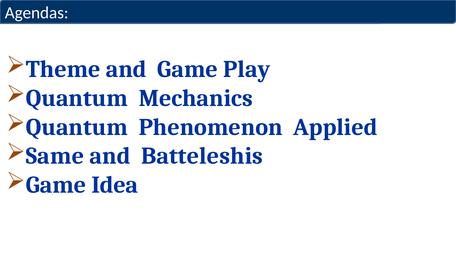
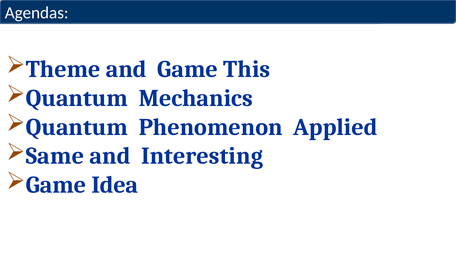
Play: Play -> This (247, 69)
Batteleshis: Batteleshis -> Interesting (202, 156)
